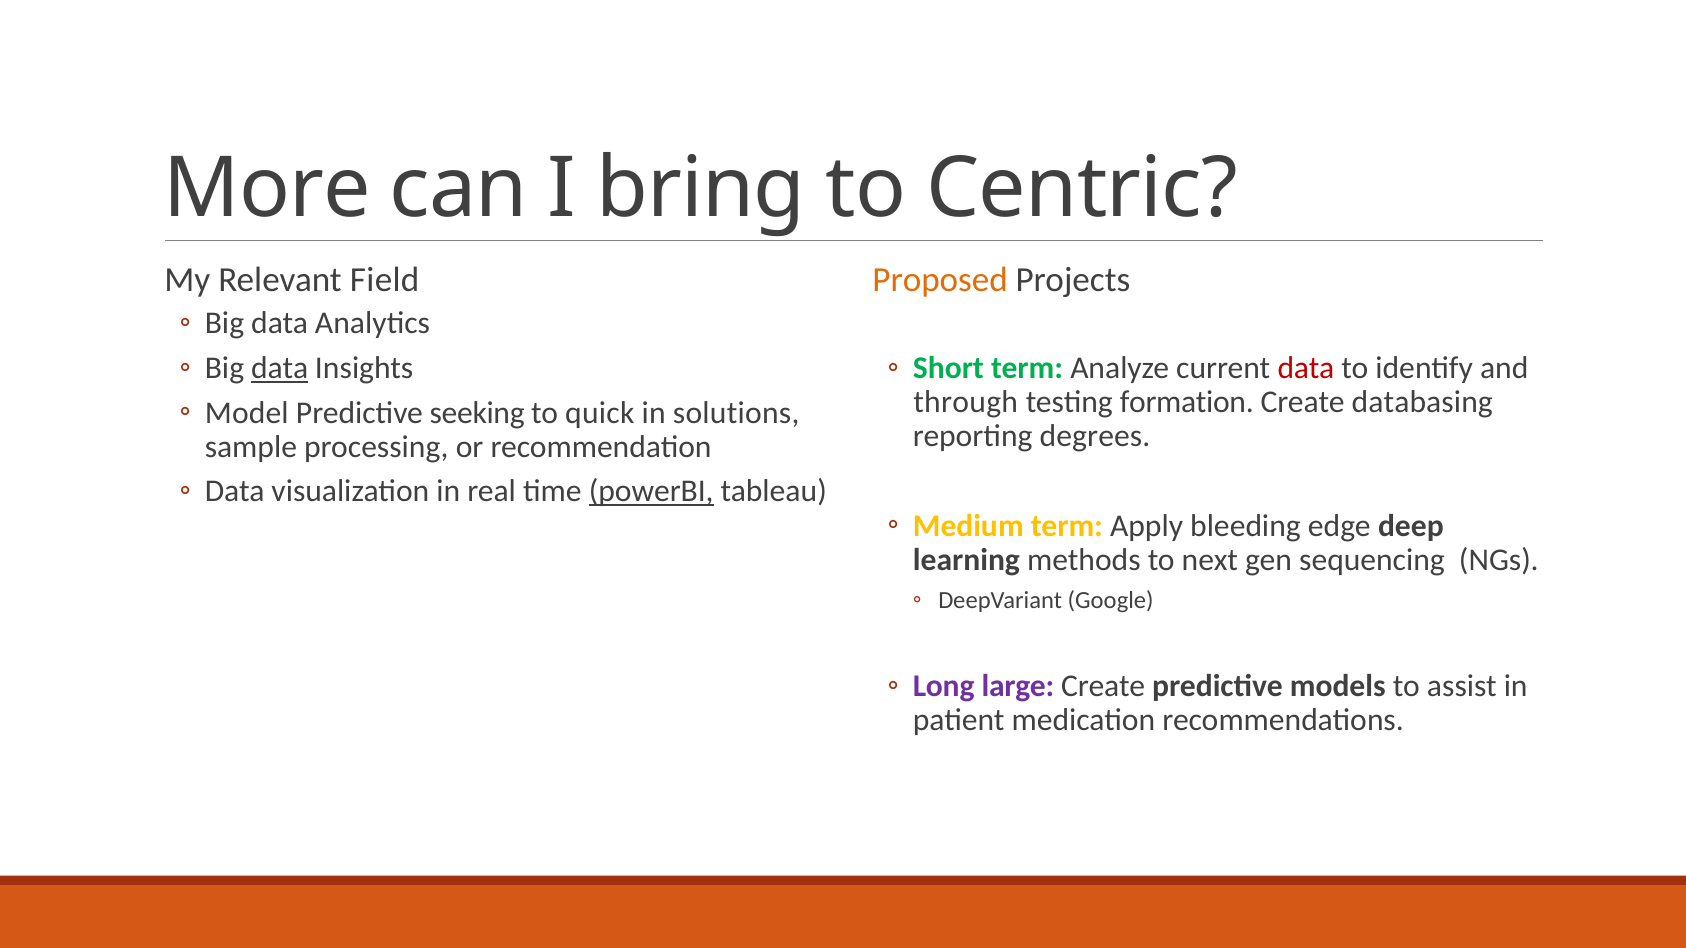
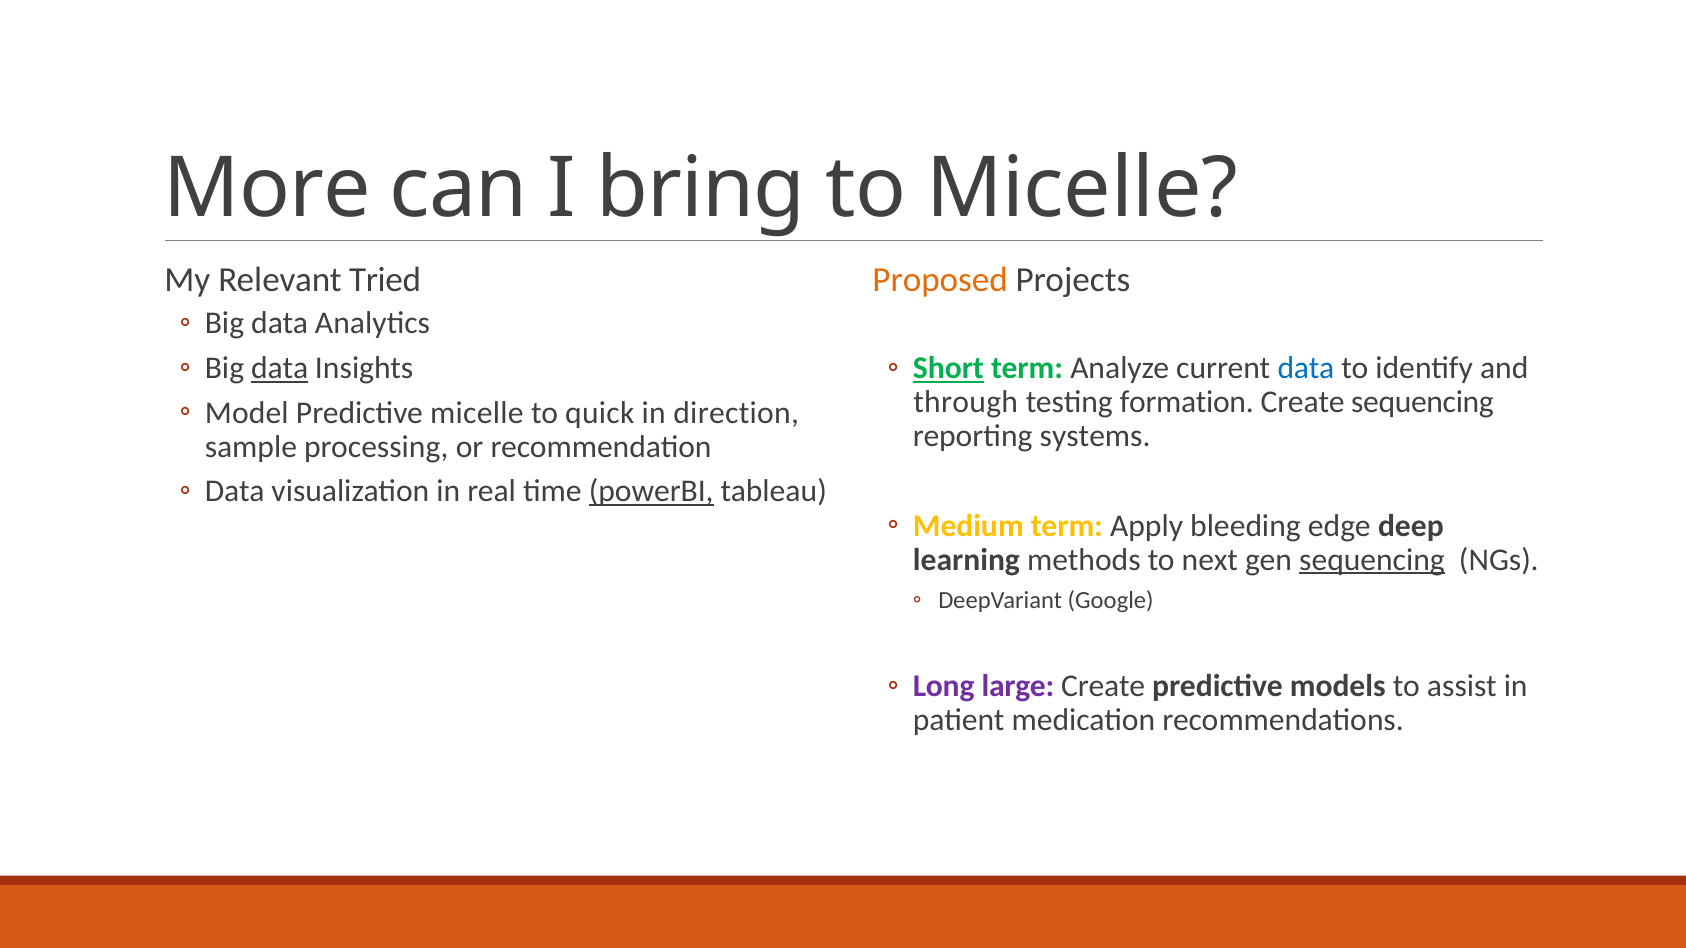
to Centric: Centric -> Micelle (1082, 189)
Field: Field -> Tried (385, 280)
Short underline: none -> present (948, 368)
data colour: red -> blue (1306, 368)
Create databasing: databasing -> sequencing (1422, 402)
Predictive seeking: seeking -> micelle (477, 413)
solutions: solutions -> direction (736, 413)
degrees: degrees -> systems (1095, 436)
sequencing underline: none -> present (1372, 560)
